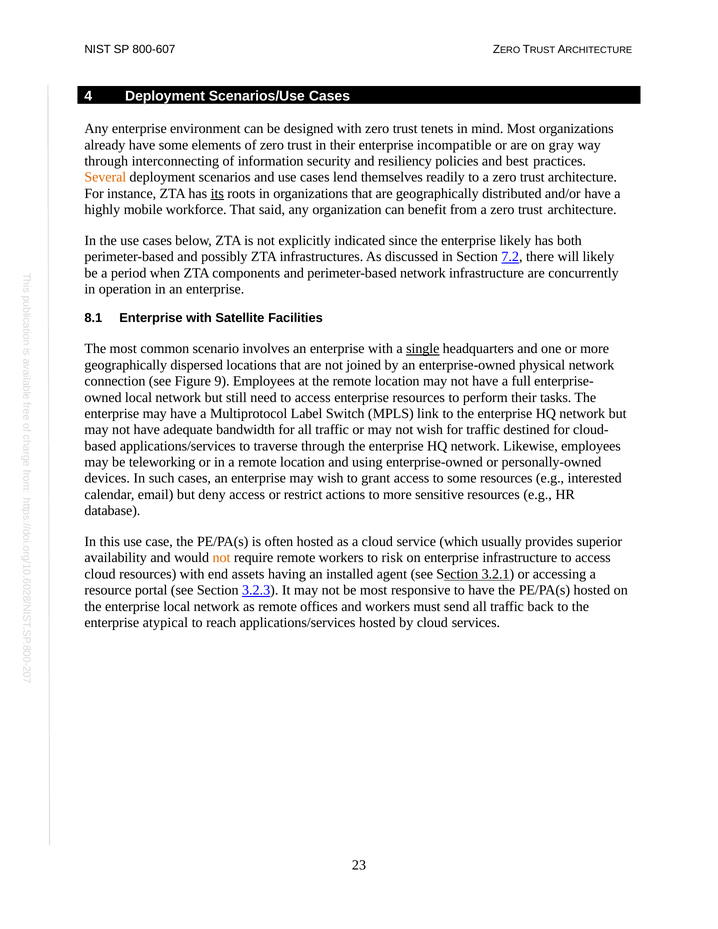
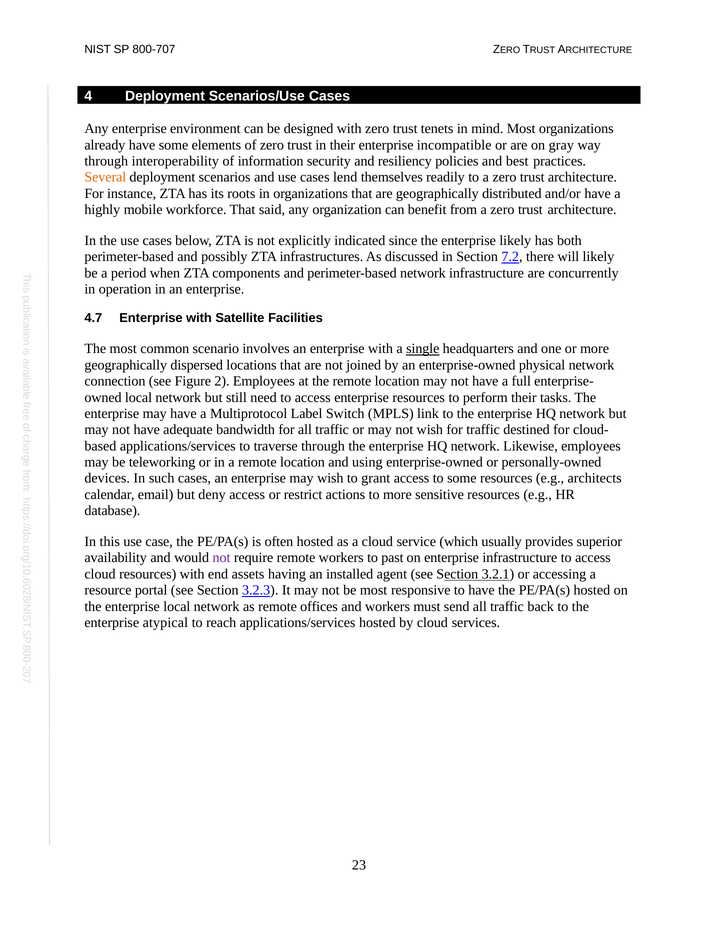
800-607: 800-607 -> 800-707 (154, 49)
interconnecting: interconnecting -> interoperability (175, 161)
its underline: present -> none (217, 193)
8.1: 8.1 -> 4.7 (93, 318)
Figure 9: 9 -> 2 (222, 381)
interested: interested -> architects (595, 478)
not colour: orange -> purple (222, 558)
risk: risk -> past (392, 558)
